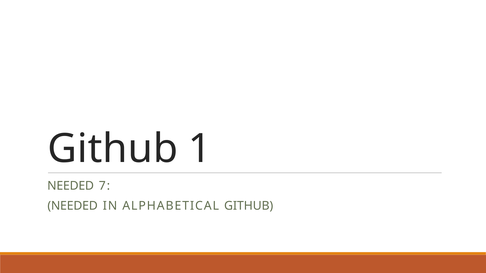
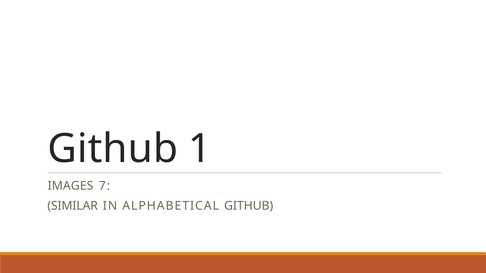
NEEDED: NEEDED -> IMAGES (71, 186)
NEEDED: NEEDED -> SIMILAR (73, 206)
